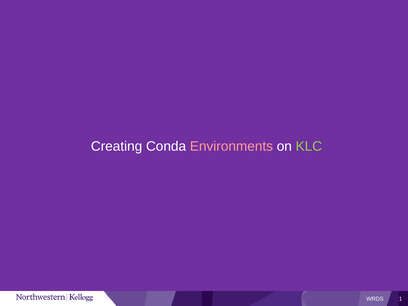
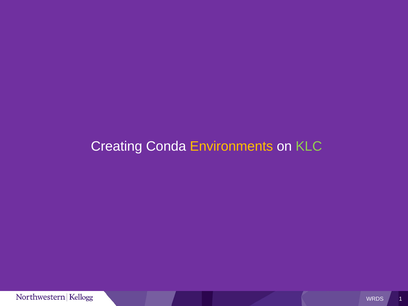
Environments colour: pink -> yellow (231, 146)
